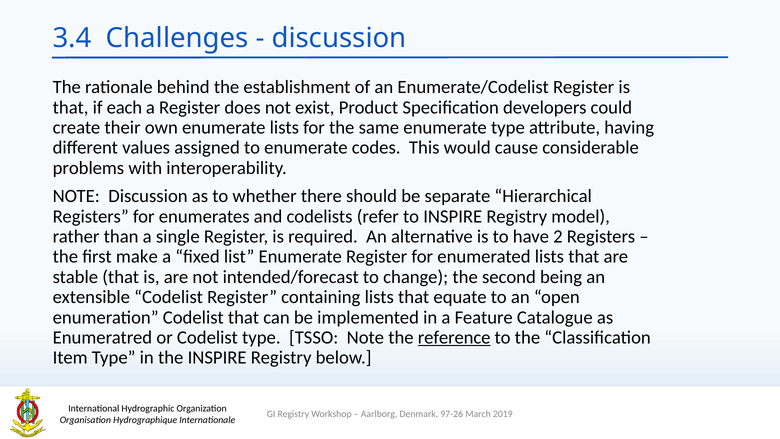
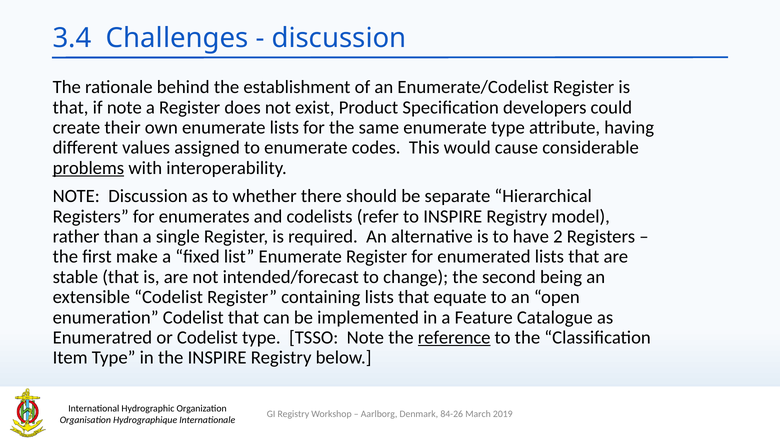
if each: each -> note (124, 107)
problems underline: none -> present (88, 168)
97-26: 97-26 -> 84-26 (452, 414)
